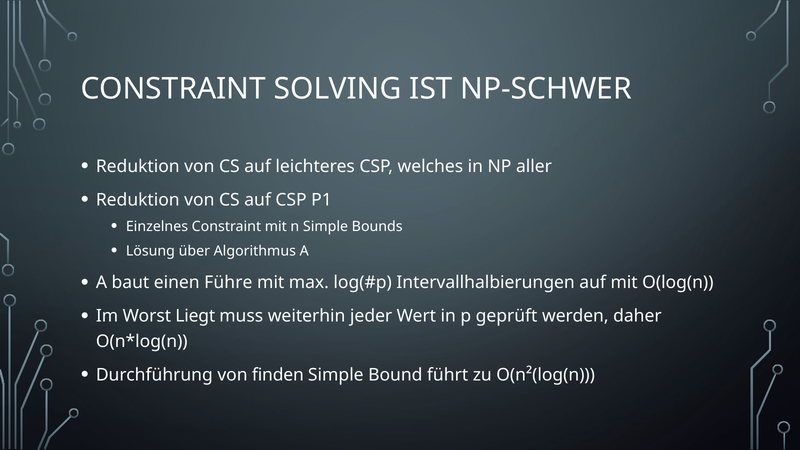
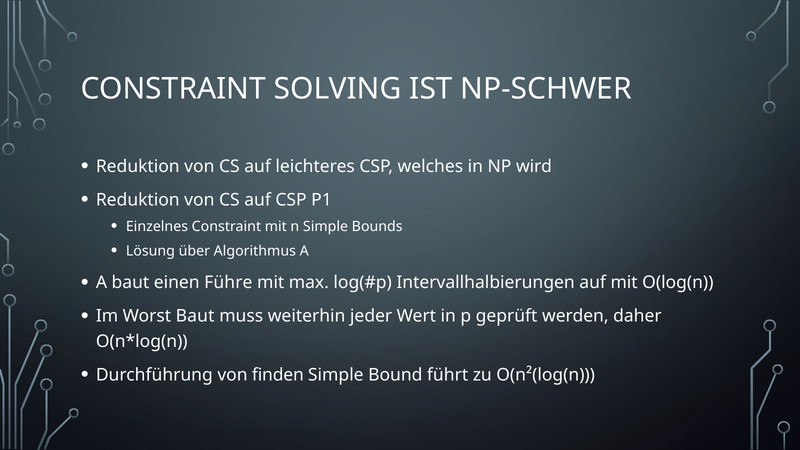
aller: aller -> wird (534, 167)
Worst Liegt: Liegt -> Baut (195, 316)
